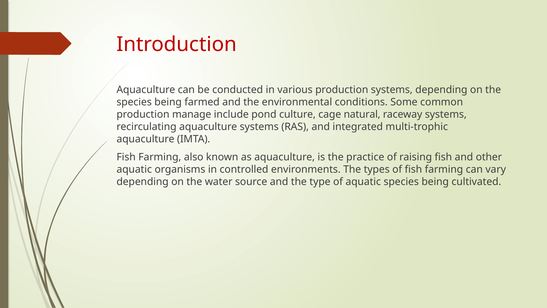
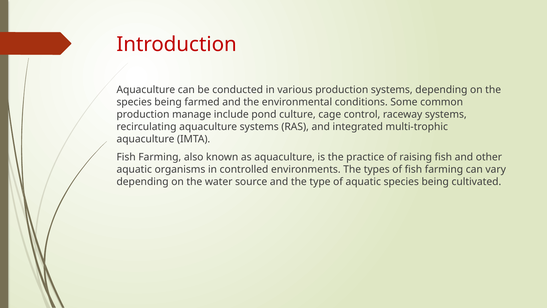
natural: natural -> control (362, 114)
